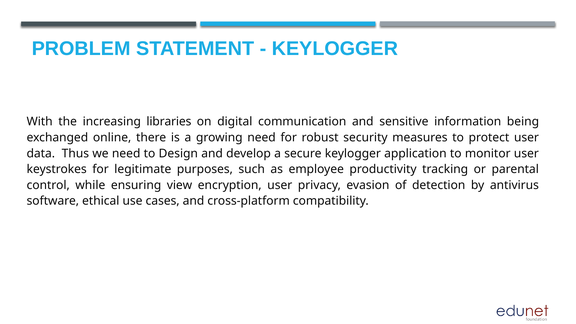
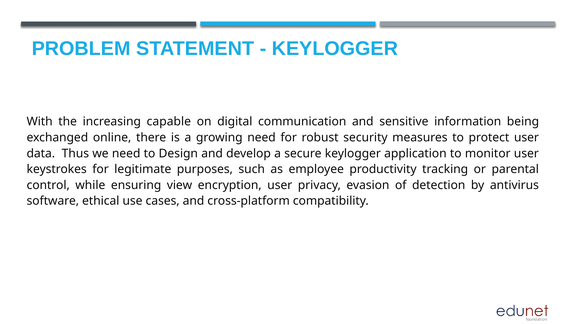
libraries: libraries -> capable (169, 122)
